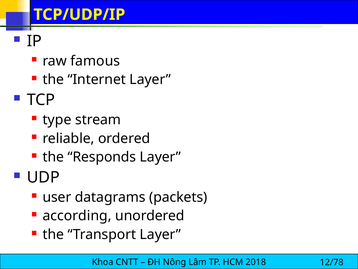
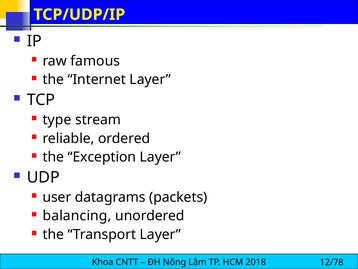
Responds: Responds -> Exception (102, 157)
according: according -> balancing (77, 215)
